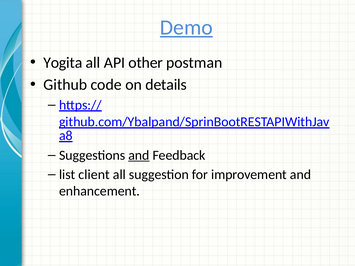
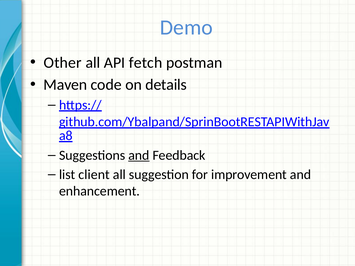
Demo underline: present -> none (186, 27)
Yogita: Yogita -> Other (63, 63)
other: other -> fetch (146, 63)
Github: Github -> Maven (65, 85)
